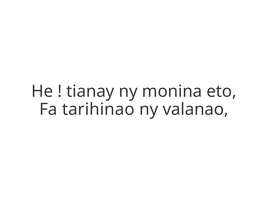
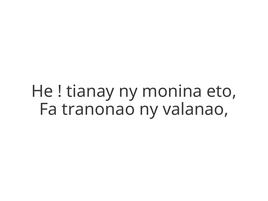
tarihinao: tarihinao -> tranonao (98, 109)
